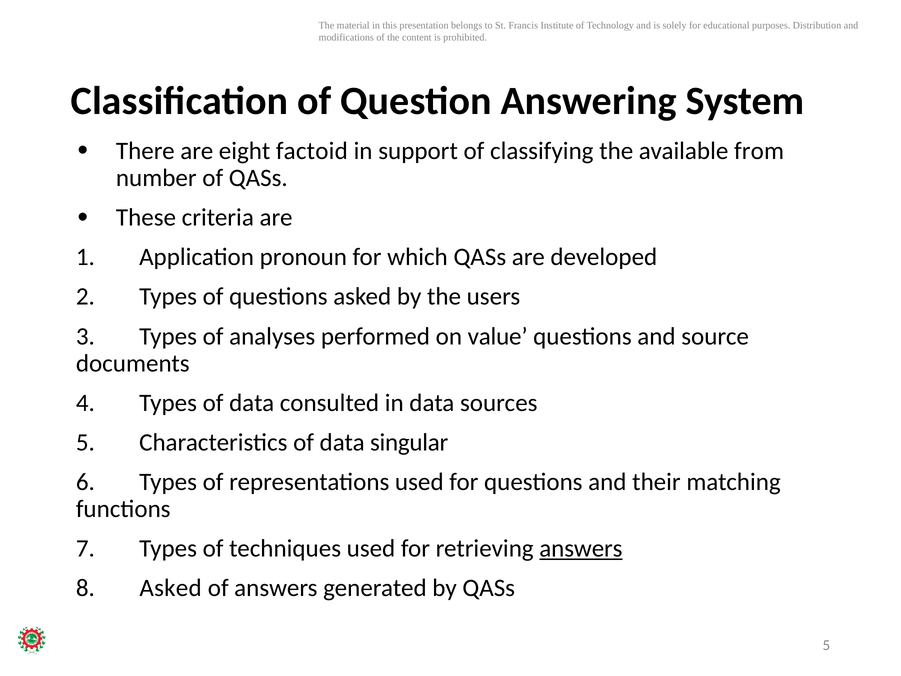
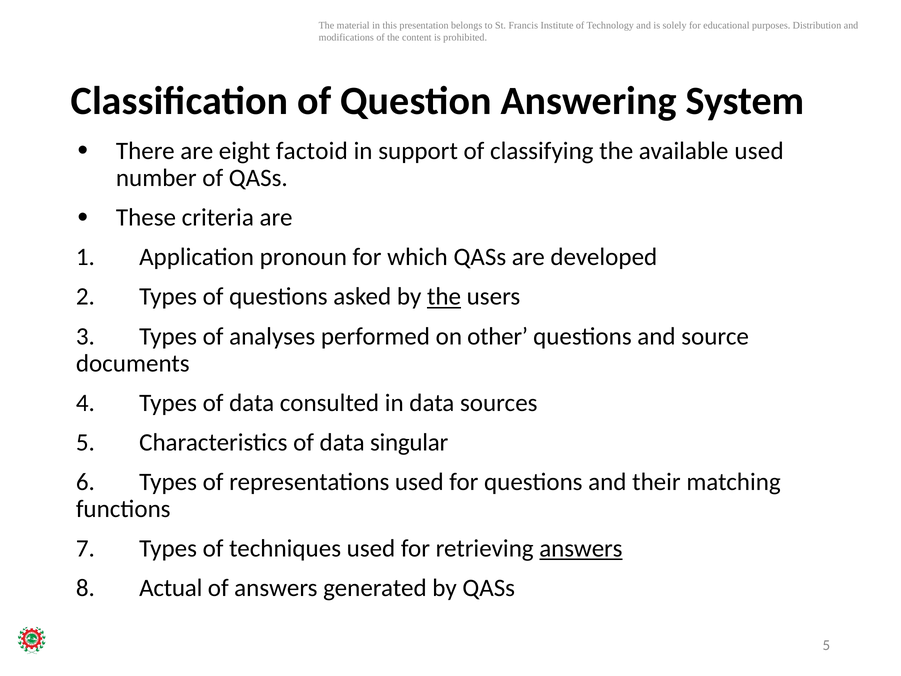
available from: from -> used (759, 151)
the underline: none -> present (444, 297)
value: value -> other (498, 336)
8 Asked: Asked -> Actual (171, 588)
